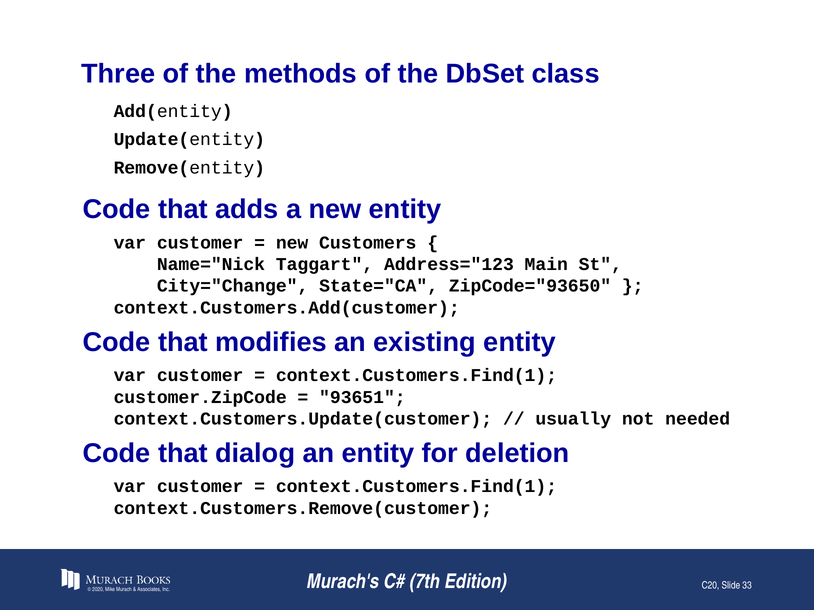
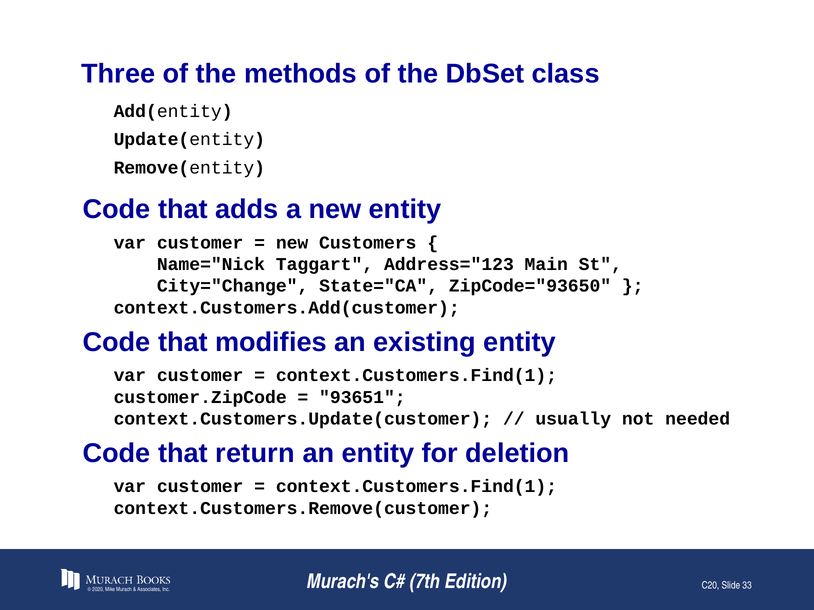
dialog: dialog -> return (255, 454)
